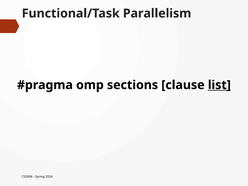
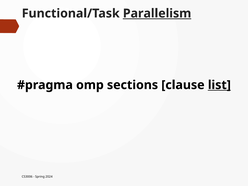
Parallelism underline: none -> present (157, 13)
